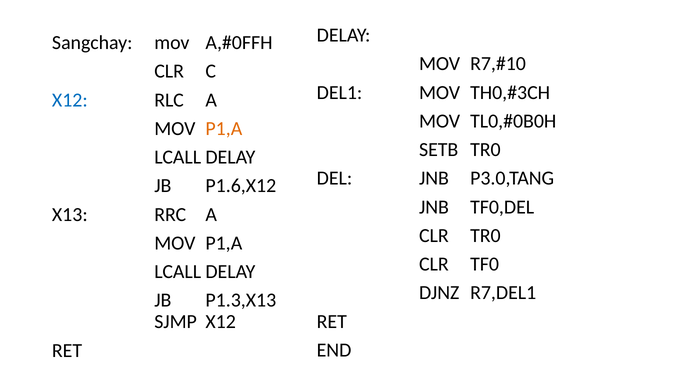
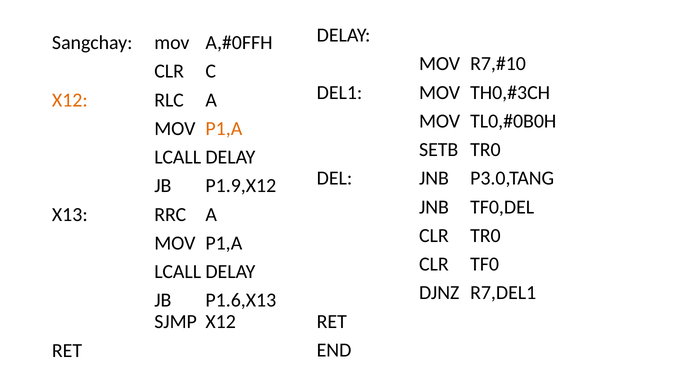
X12 colour: blue -> orange (70, 100)
P1.6,X12: P1.6,X12 -> P1.9,X12 (241, 186)
P1.3,X13: P1.3,X13 -> P1.6,X13 (241, 300)
